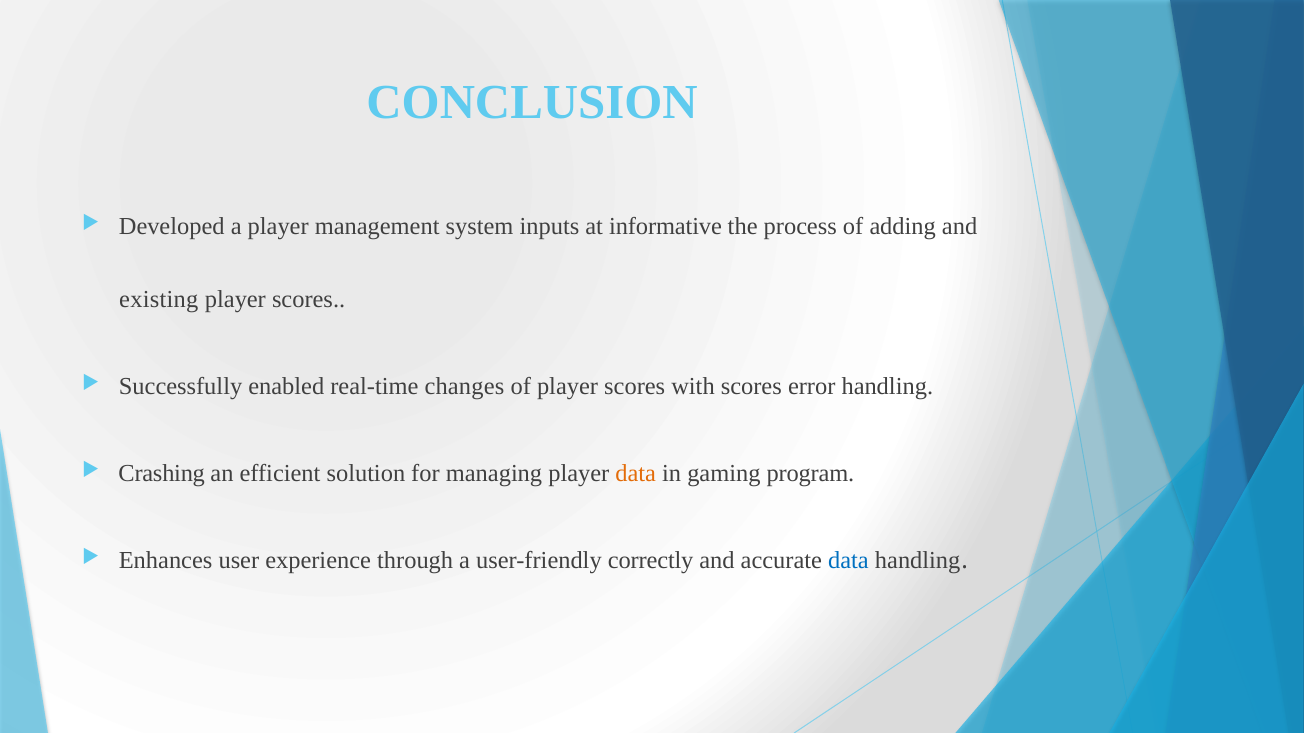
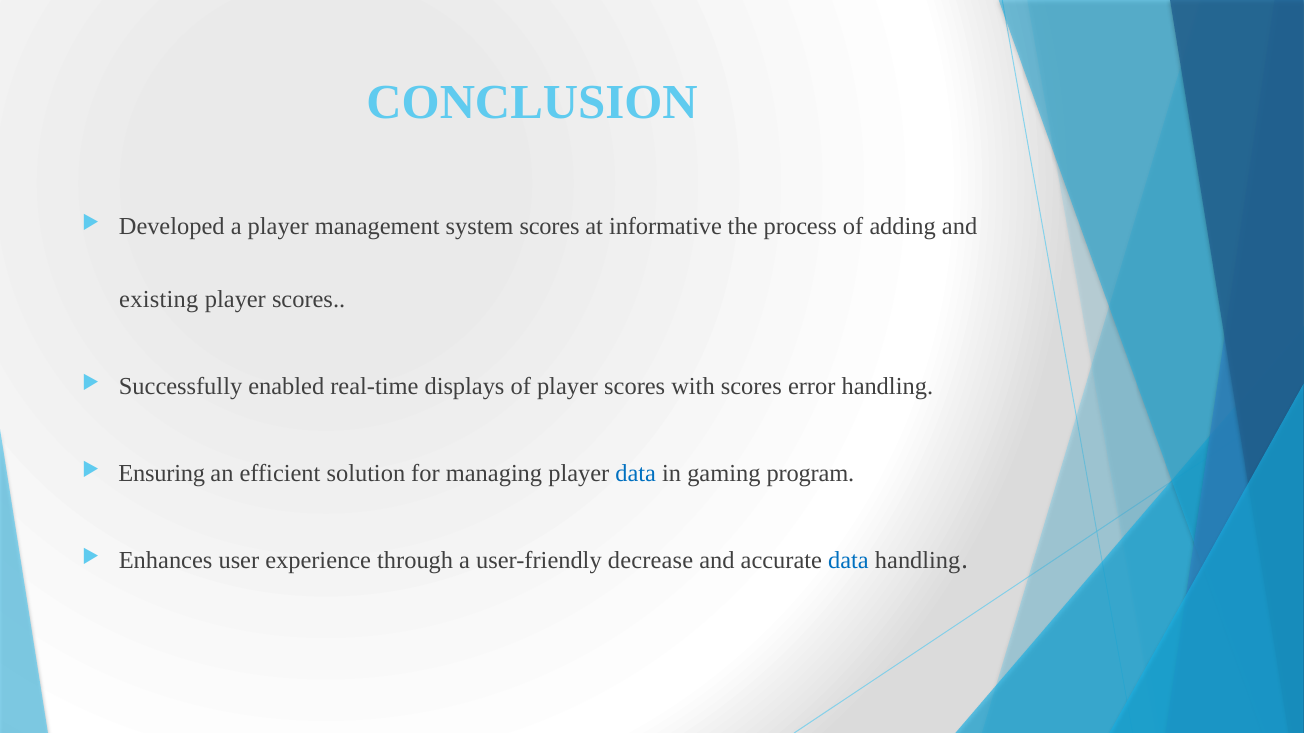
system inputs: inputs -> scores (550, 227)
changes: changes -> displays (465, 387)
Crashing: Crashing -> Ensuring (162, 474)
data colour: orange -> blue (636, 474)
correctly: correctly -> decrease (651, 561)
